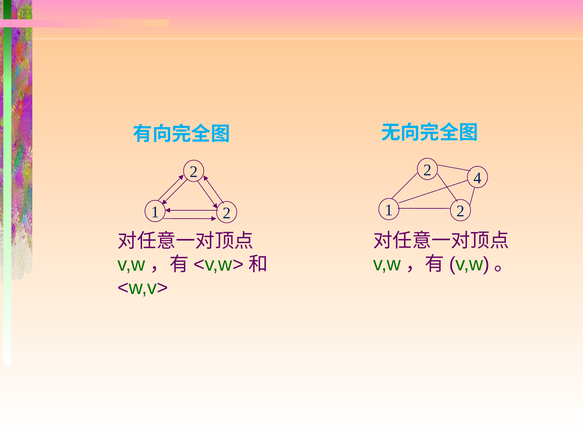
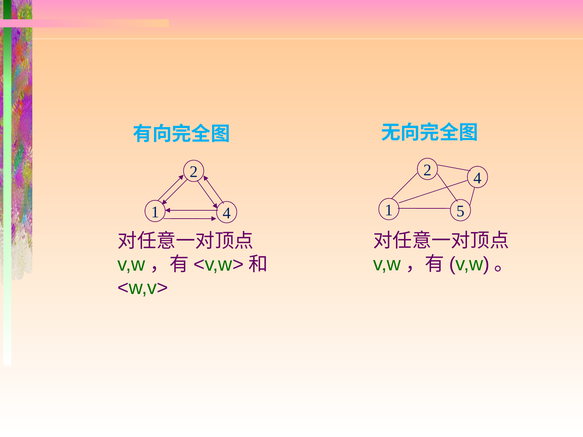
2: 2 -> 5 (460, 211)
2: 2 -> 4 (227, 213)
